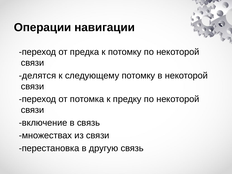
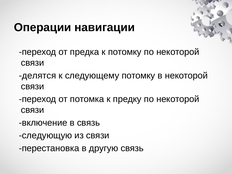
множествах: множествах -> следующую (45, 136)
